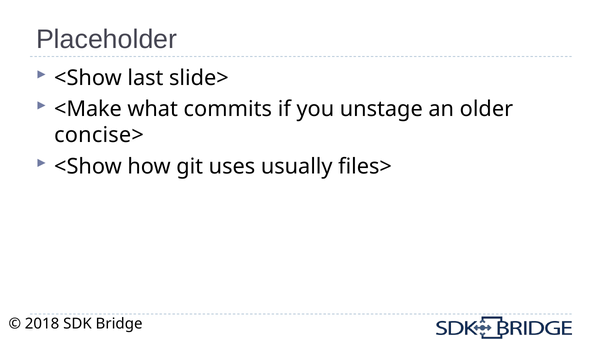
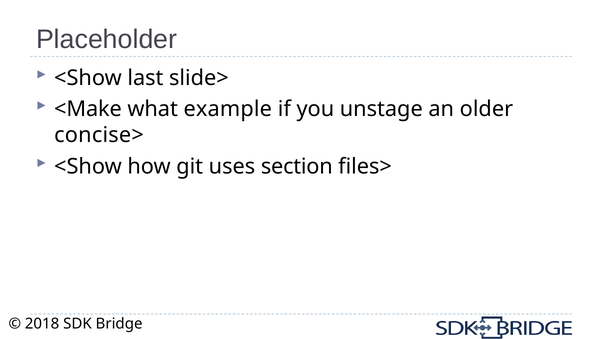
commits: commits -> example (228, 109)
usually: usually -> section (297, 166)
